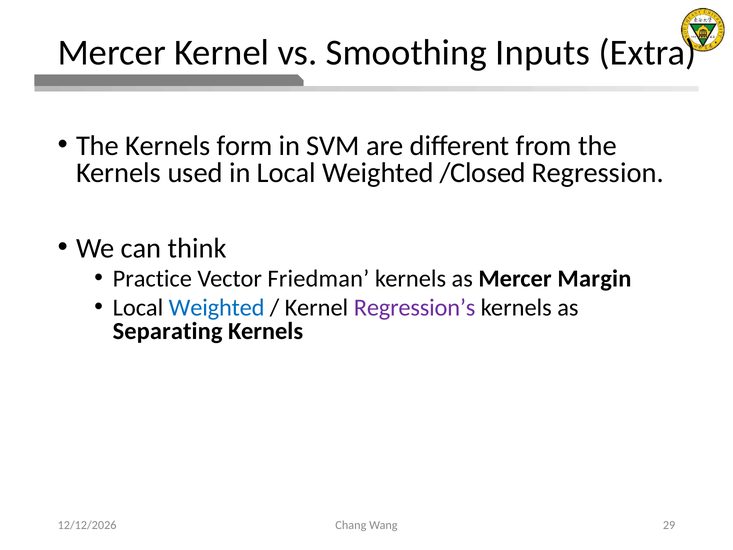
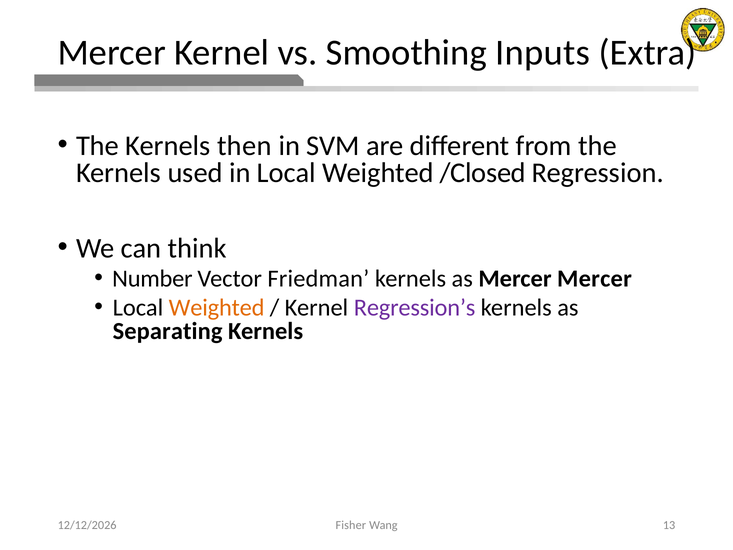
form: form -> then (244, 146)
Practice: Practice -> Number (152, 279)
Mercer Margin: Margin -> Mercer (594, 279)
Weighted colour: blue -> orange (217, 307)
Chang: Chang -> Fisher (351, 525)
29: 29 -> 13 (669, 525)
